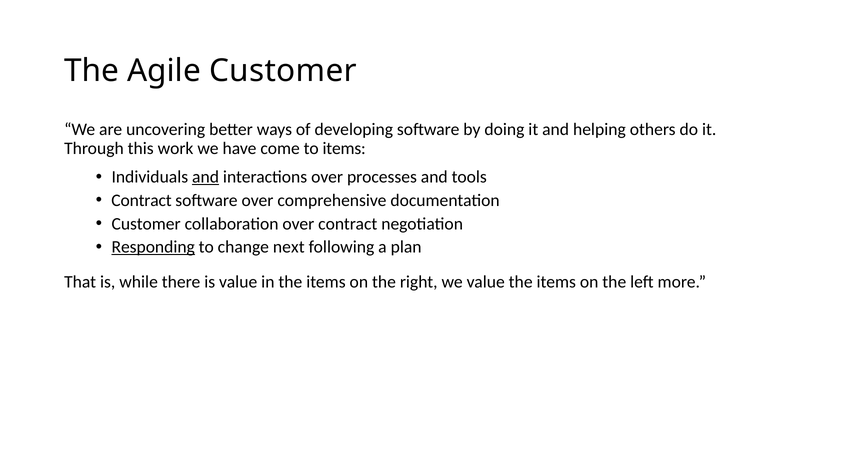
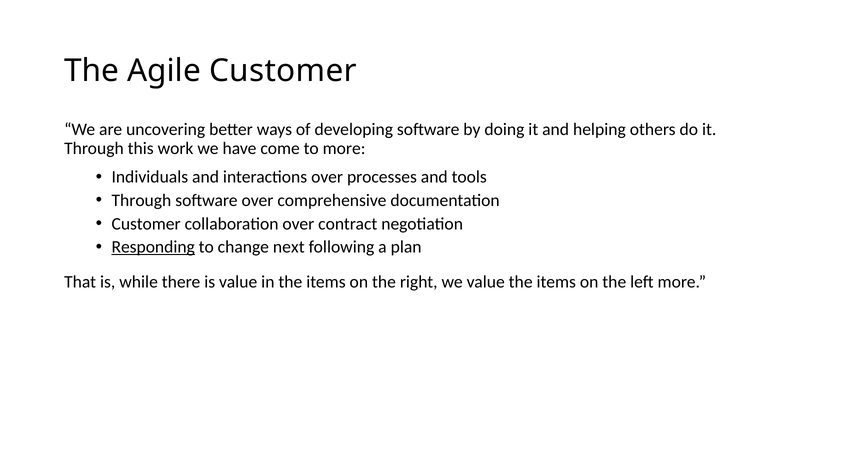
to items: items -> more (344, 148)
and underline: present -> none (206, 177)
Contract: Contract -> Through (141, 200)
